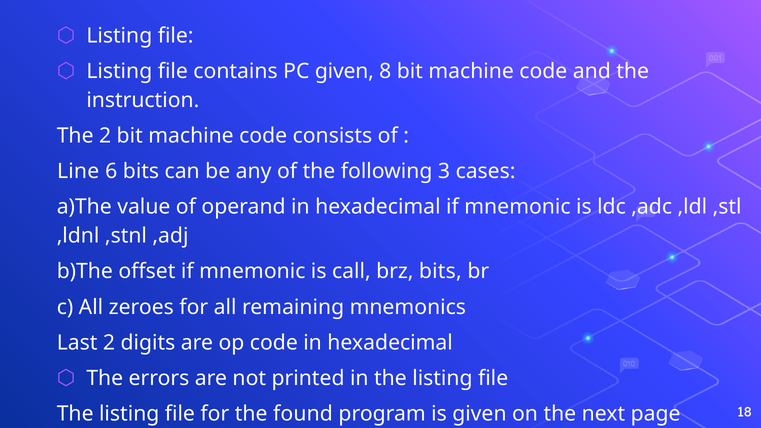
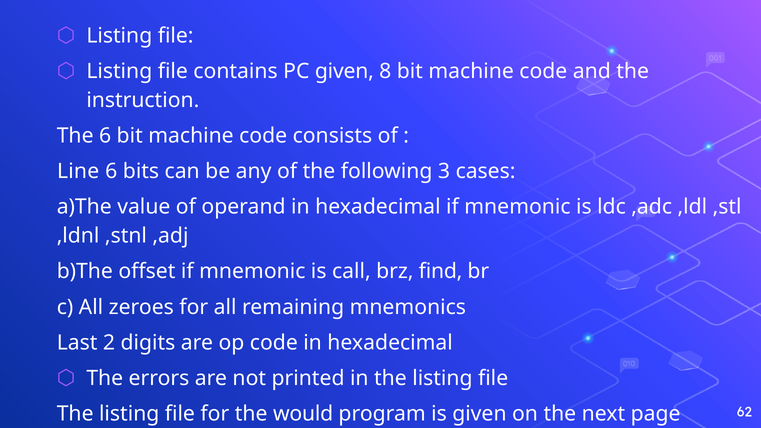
The 2: 2 -> 6 (105, 136)
brz bits: bits -> find (441, 272)
found: found -> would (303, 414)
18: 18 -> 62 (744, 412)
